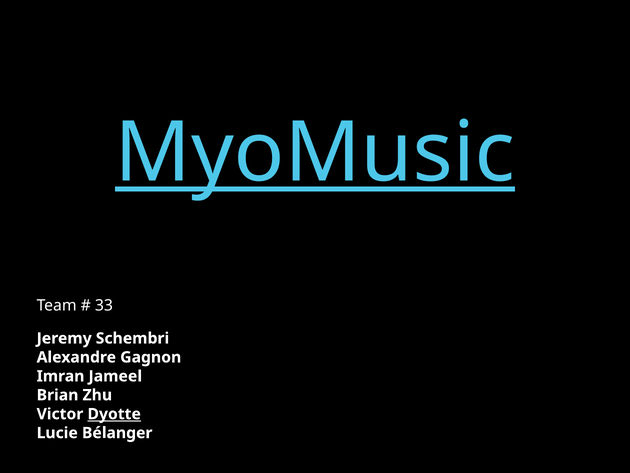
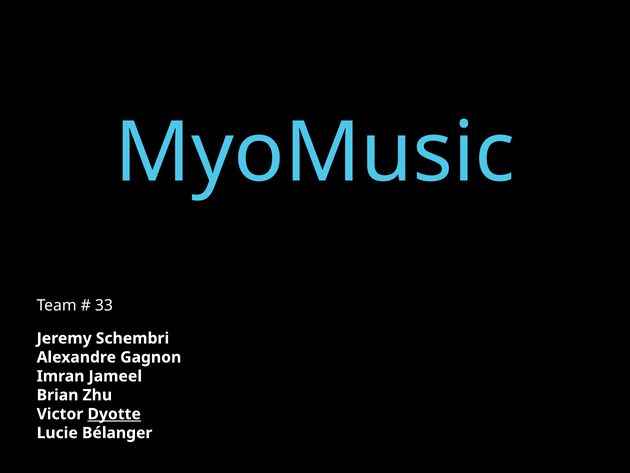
MyoMusic underline: present -> none (315, 153)
